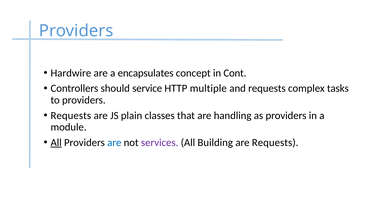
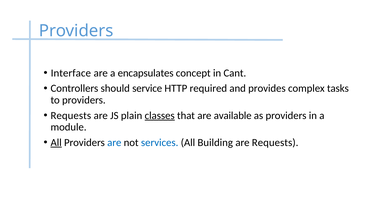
Hardwire: Hardwire -> Interface (71, 73)
Cont: Cont -> Cant (235, 73)
multiple: multiple -> required (208, 88)
and requests: requests -> provides (267, 88)
classes underline: none -> present (160, 115)
handling: handling -> available (233, 115)
services colour: purple -> blue (160, 142)
